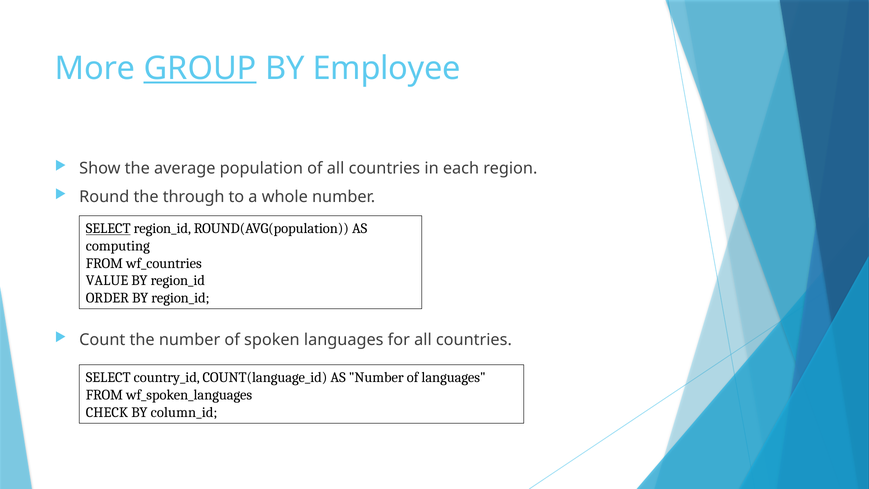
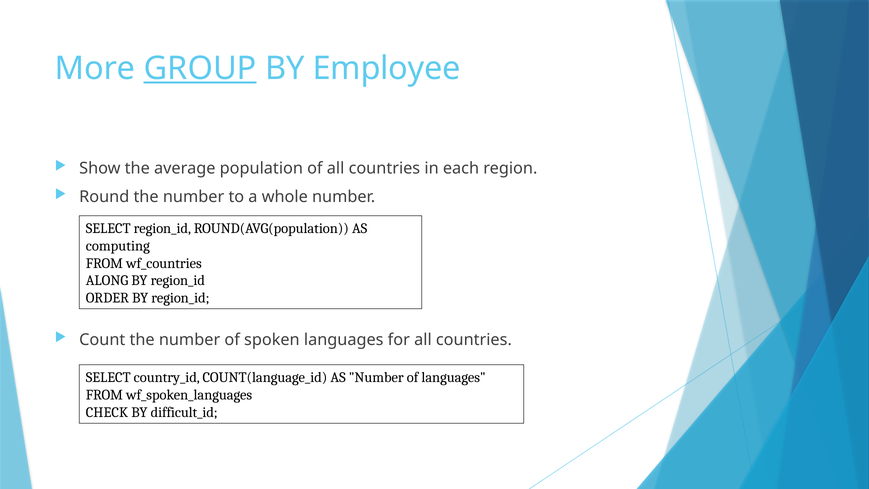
Round the through: through -> number (194, 197)
SELECT underline: present -> none (108, 228)
VALUE: VALUE -> ALONG (107, 281)
column_id: column_id -> difficult_id (184, 412)
